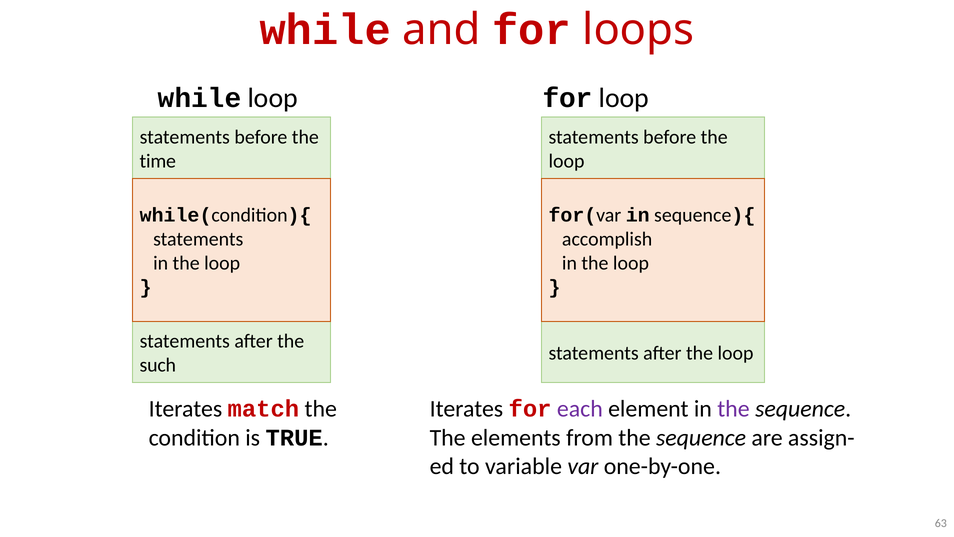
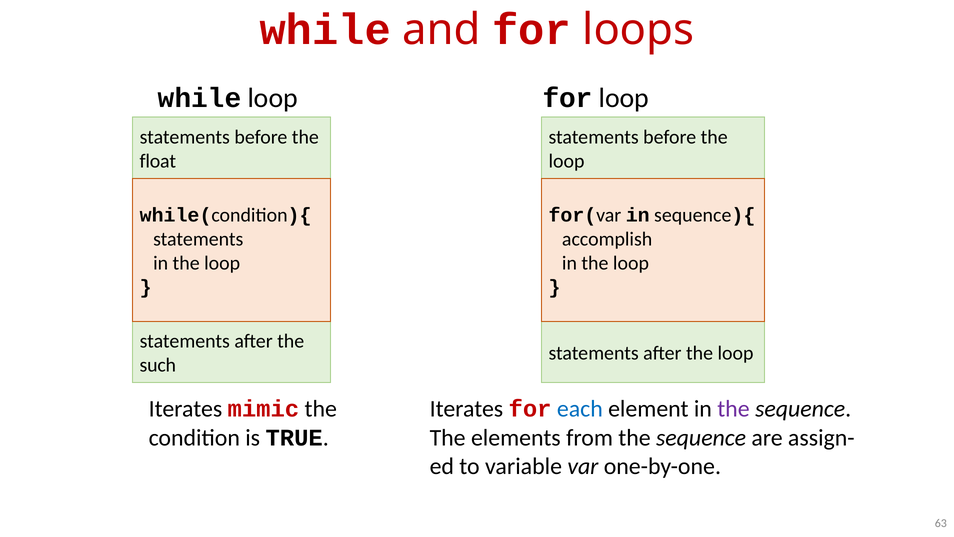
time: time -> float (158, 161)
match: match -> mimic (263, 409)
each colour: purple -> blue (580, 409)
